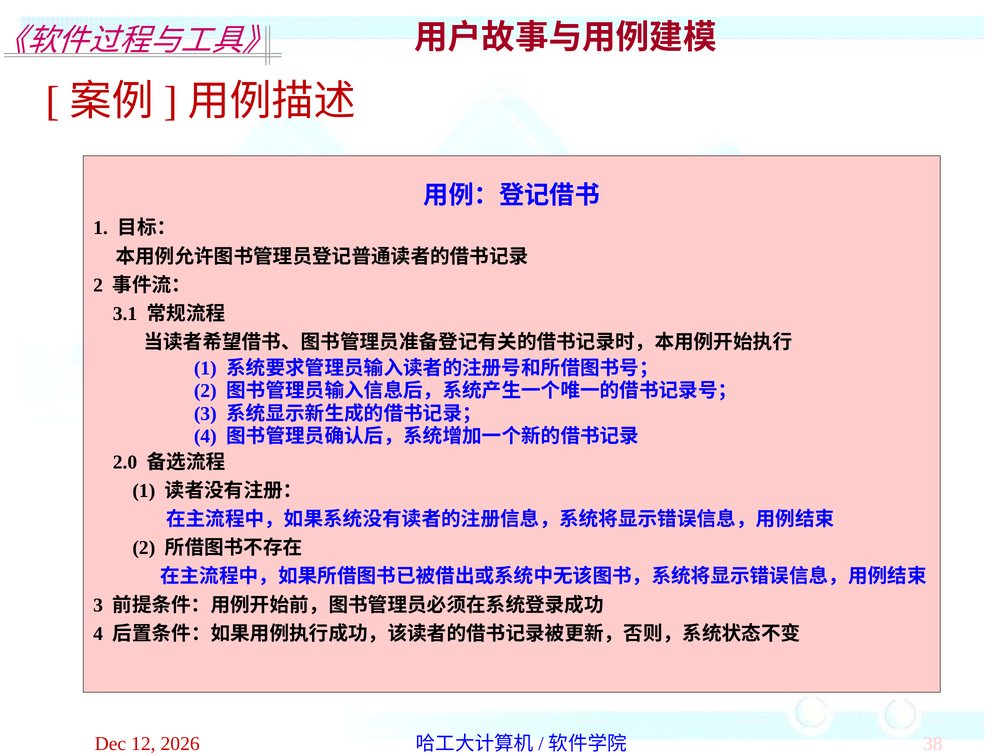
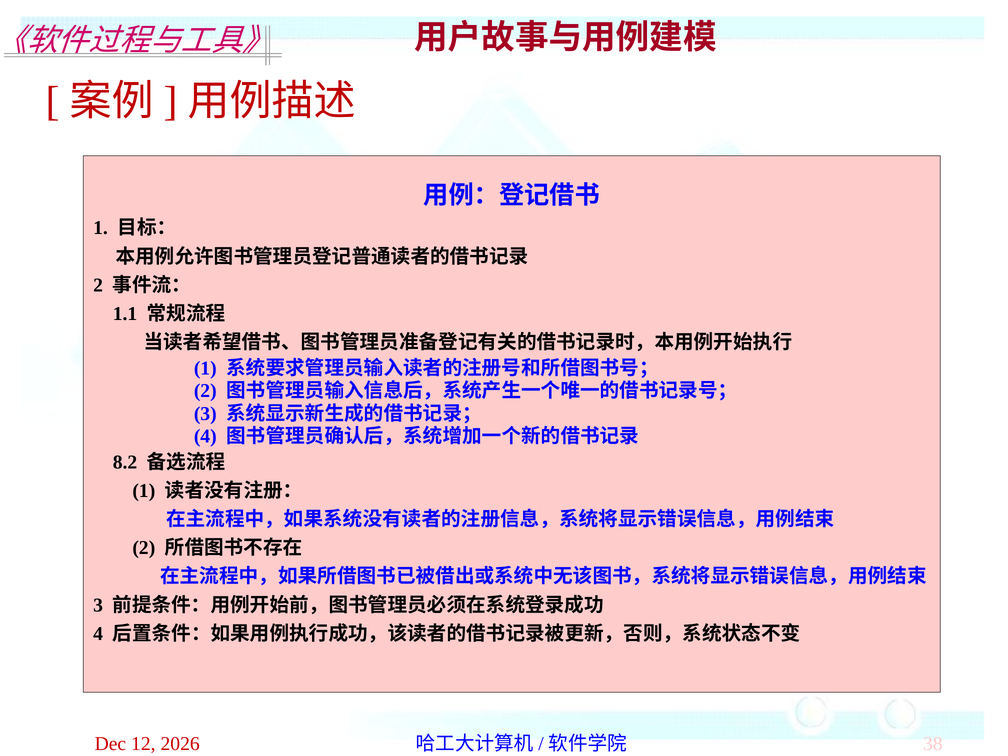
3.1: 3.1 -> 1.1 (125, 314)
2.0: 2.0 -> 8.2 (125, 462)
